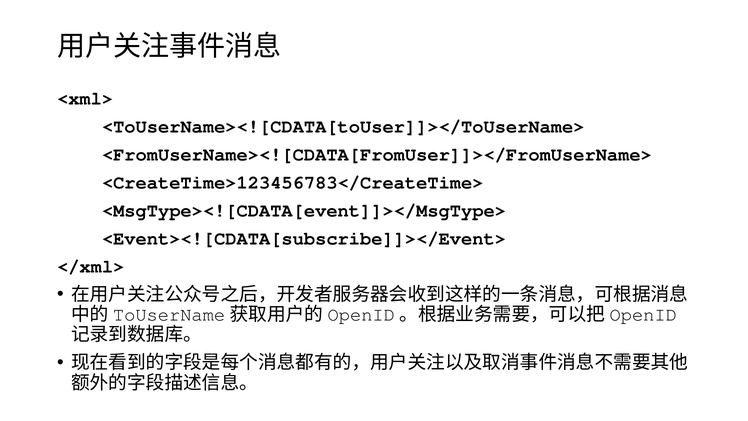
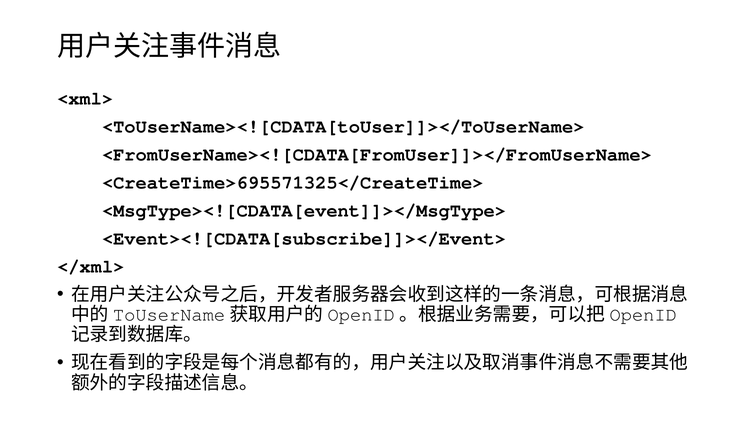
<CreateTime>123456783</CreateTime>: <CreateTime>123456783</CreateTime> -> <CreateTime>695571325</CreateTime> (293, 182)
